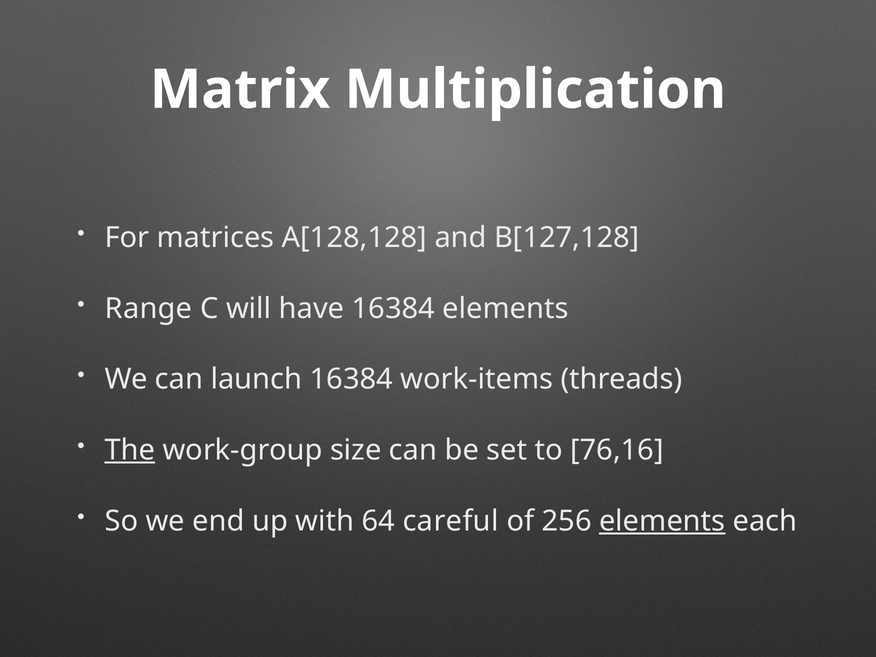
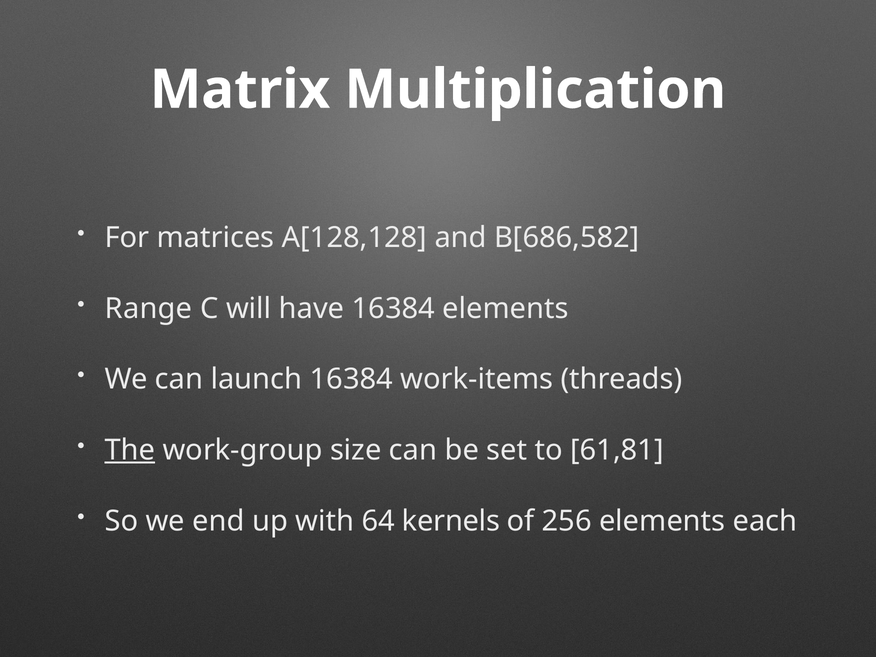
B[127,128: B[127,128 -> B[686,582 (567, 238)
76,16: 76,16 -> 61,81 (617, 450)
careful: careful -> kernels (451, 521)
elements underline: present -> none (662, 521)
